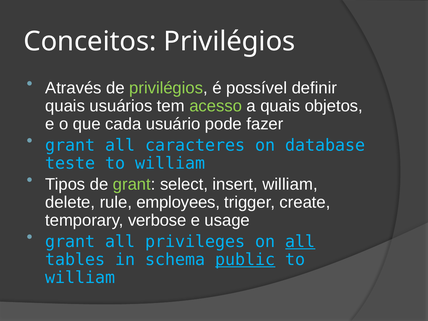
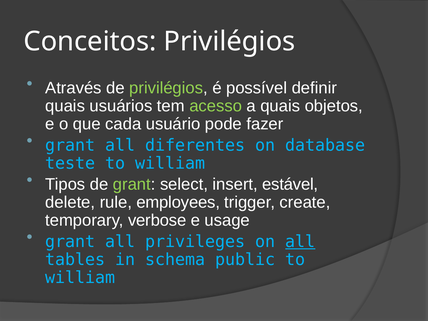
caracteres: caracteres -> diferentes (195, 145)
insert william: william -> estável (290, 184)
public underline: present -> none (245, 260)
